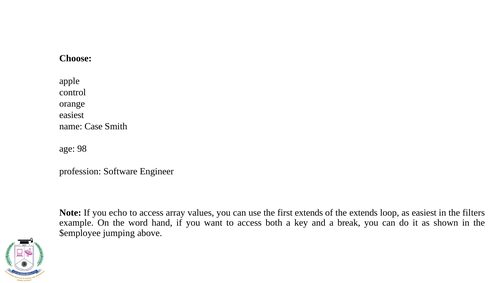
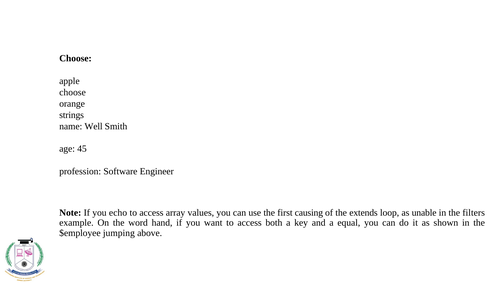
control: control -> choose (73, 92)
easiest: easiest -> strings (72, 115)
Case: Case -> Well (94, 126)
98: 98 -> 45 (82, 149)
first extends: extends -> causing (309, 213)
as easiest: easiest -> unable (424, 213)
break: break -> equal (349, 223)
